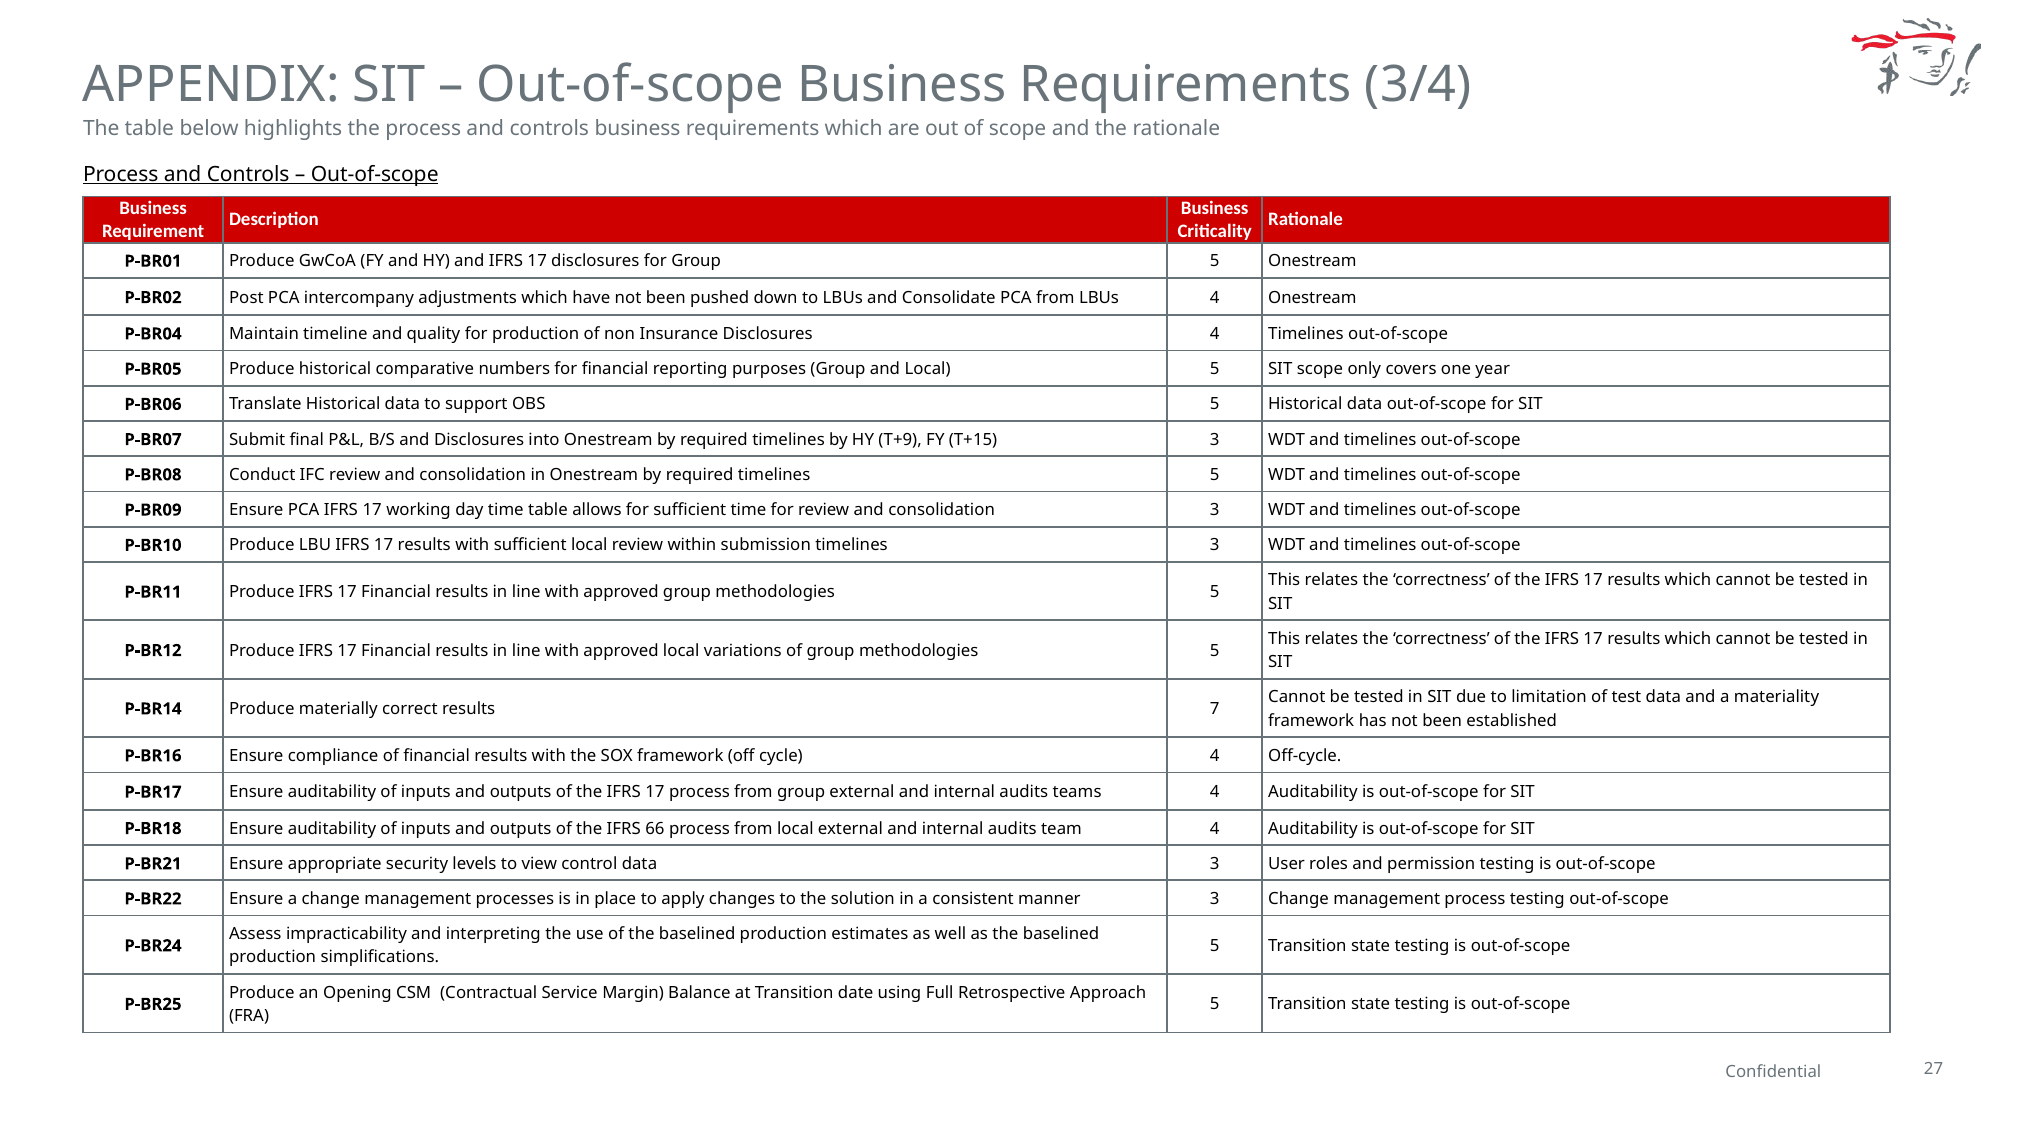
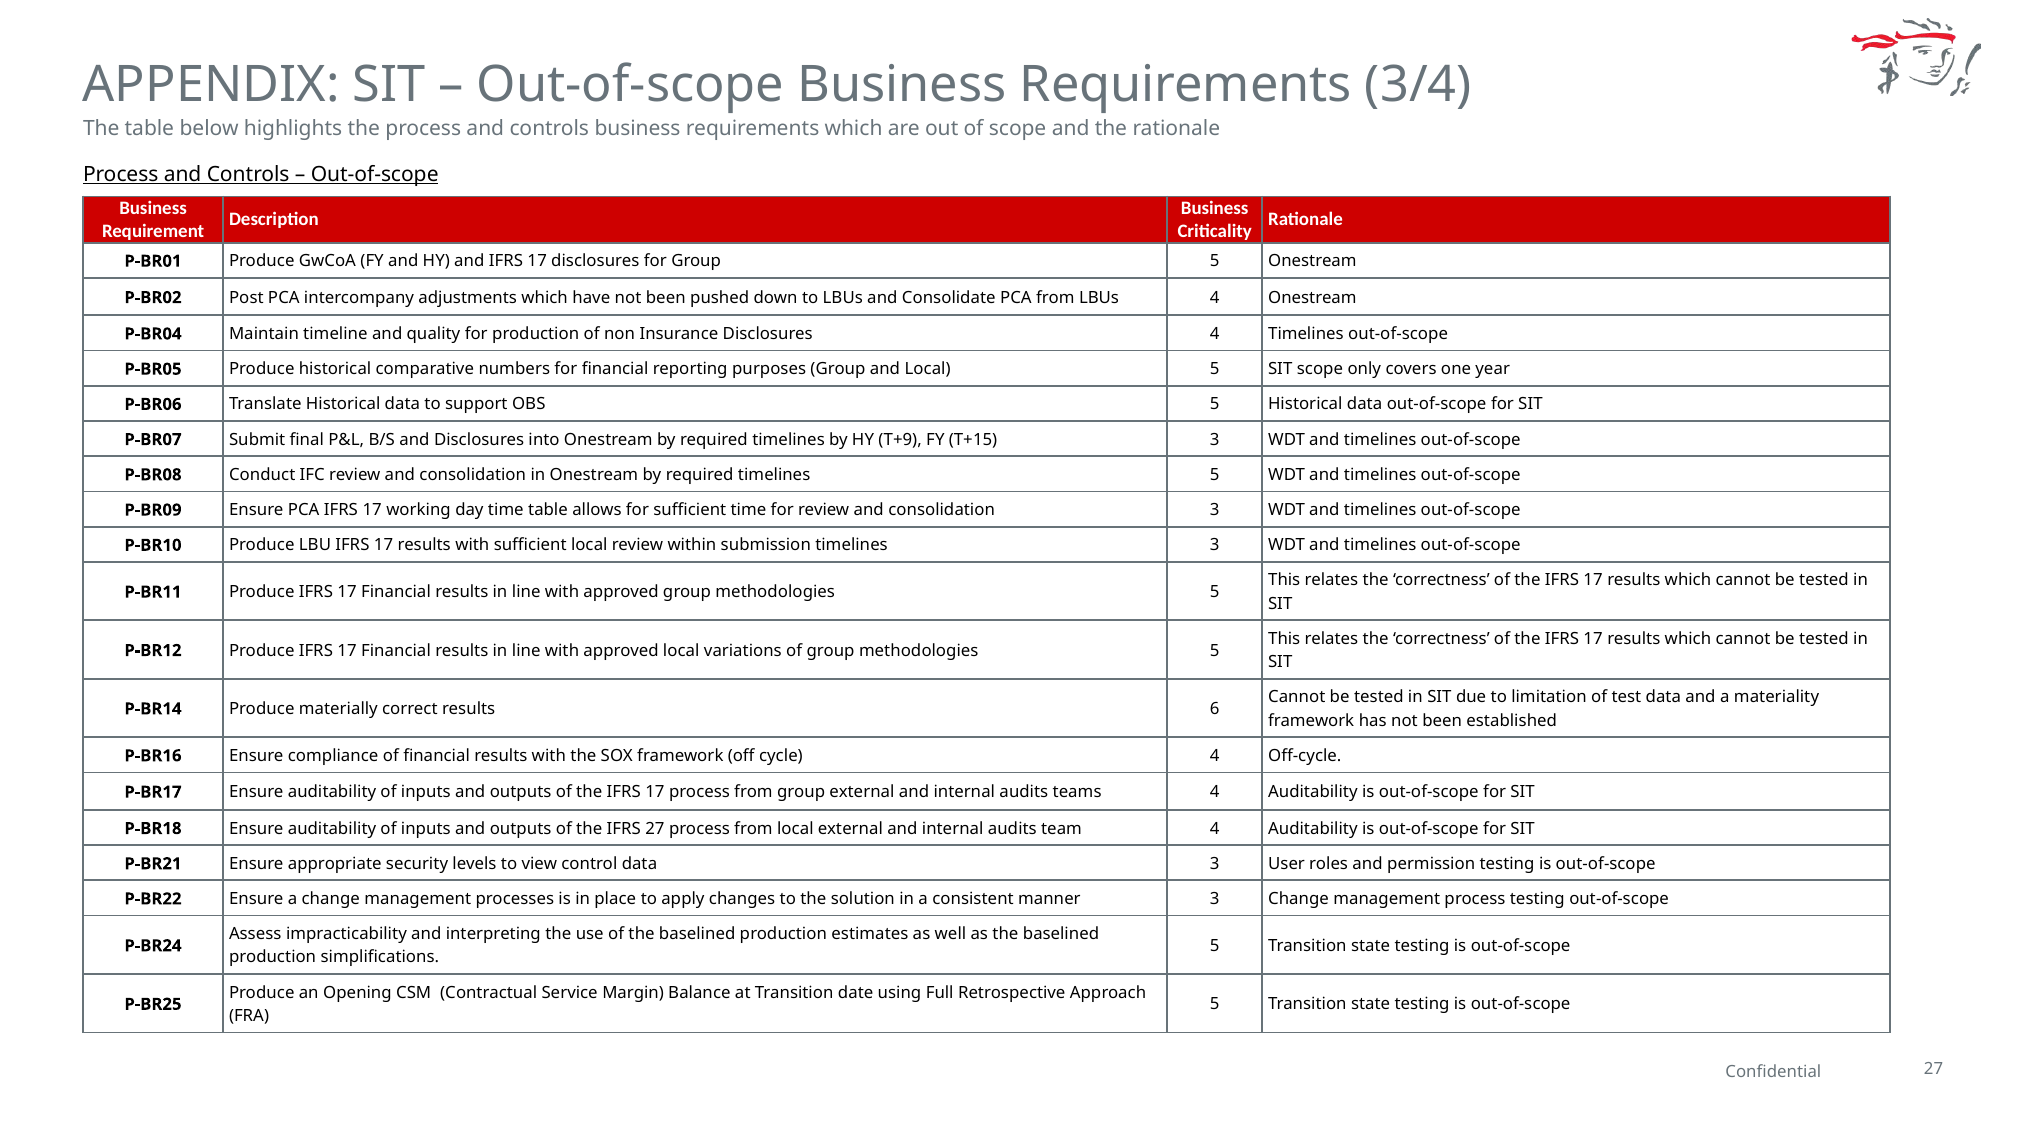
7: 7 -> 6 (1215, 709)
IFRS 66: 66 -> 27 (655, 829)
